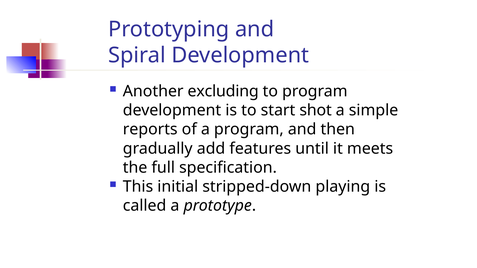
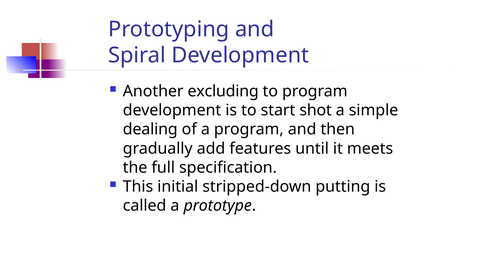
reports: reports -> dealing (150, 130)
playing: playing -> putting (343, 187)
